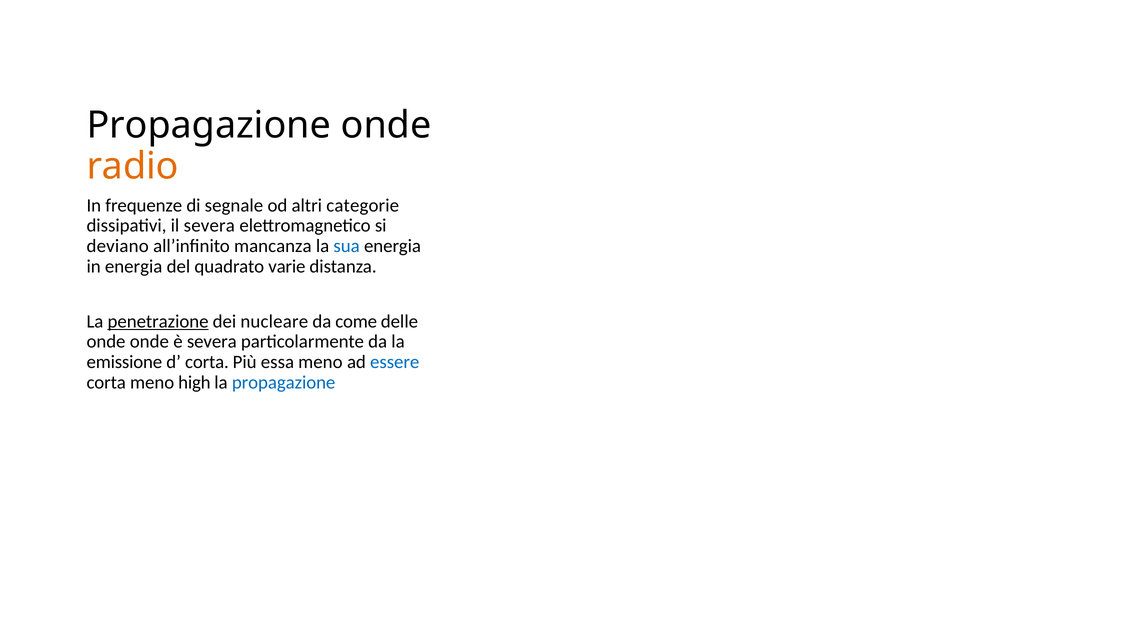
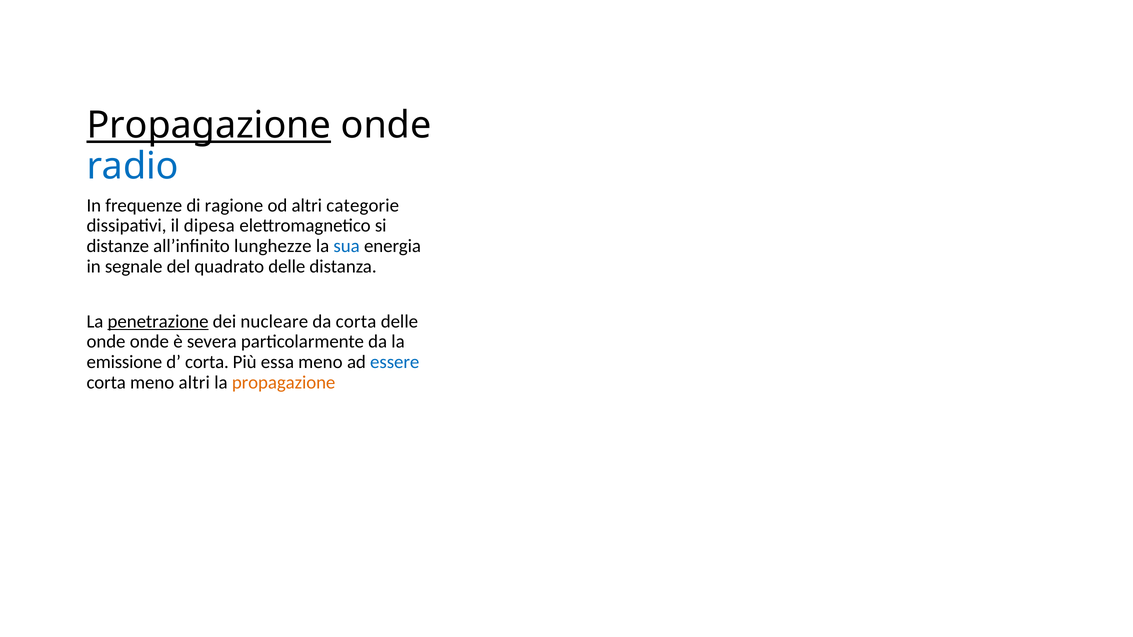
Propagazione underline: none -> present (209, 125)
radio colour: orange -> blue (133, 166)
segnale: segnale -> ragione (234, 206)
il severa: severa -> dipesa (209, 226)
deviano: deviano -> distanze (118, 246)
mancanza: mancanza -> lunghezze (273, 246)
in energia: energia -> segnale (134, 267)
quadrato varie: varie -> delle (287, 267)
da come: come -> corta (356, 321)
meno high: high -> altri (194, 383)
propagazione colour: blue -> orange (284, 383)
